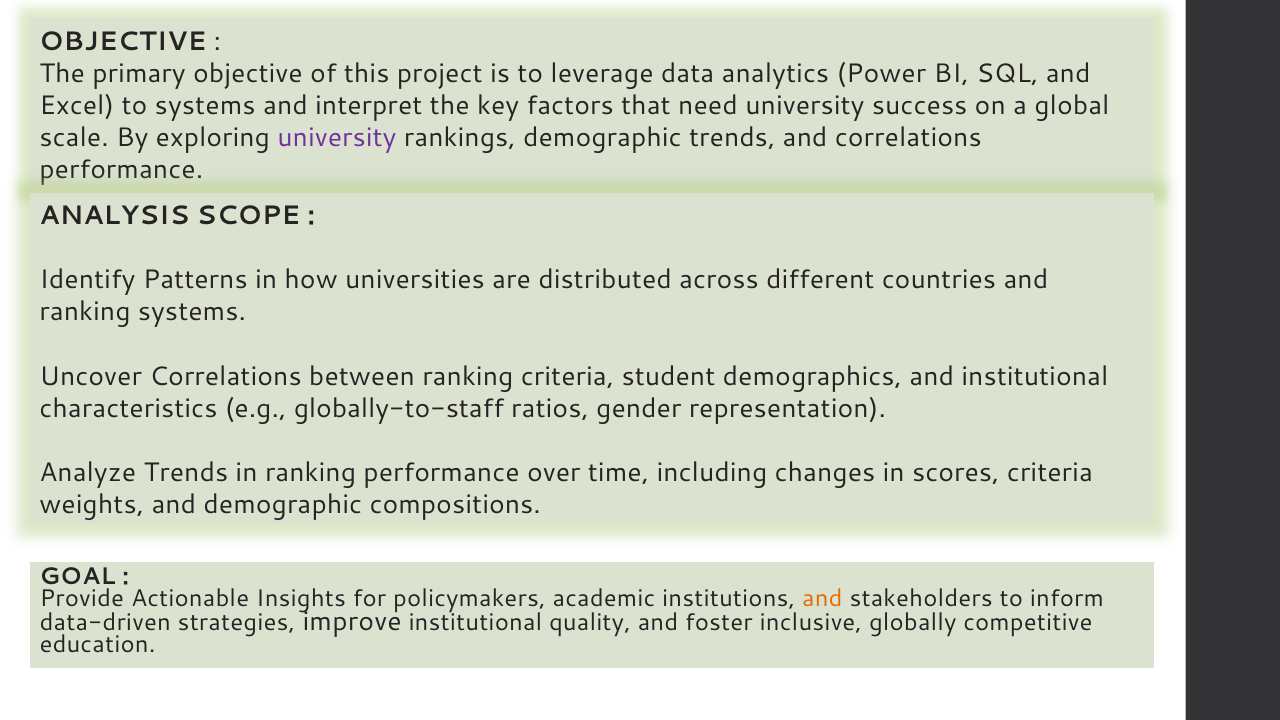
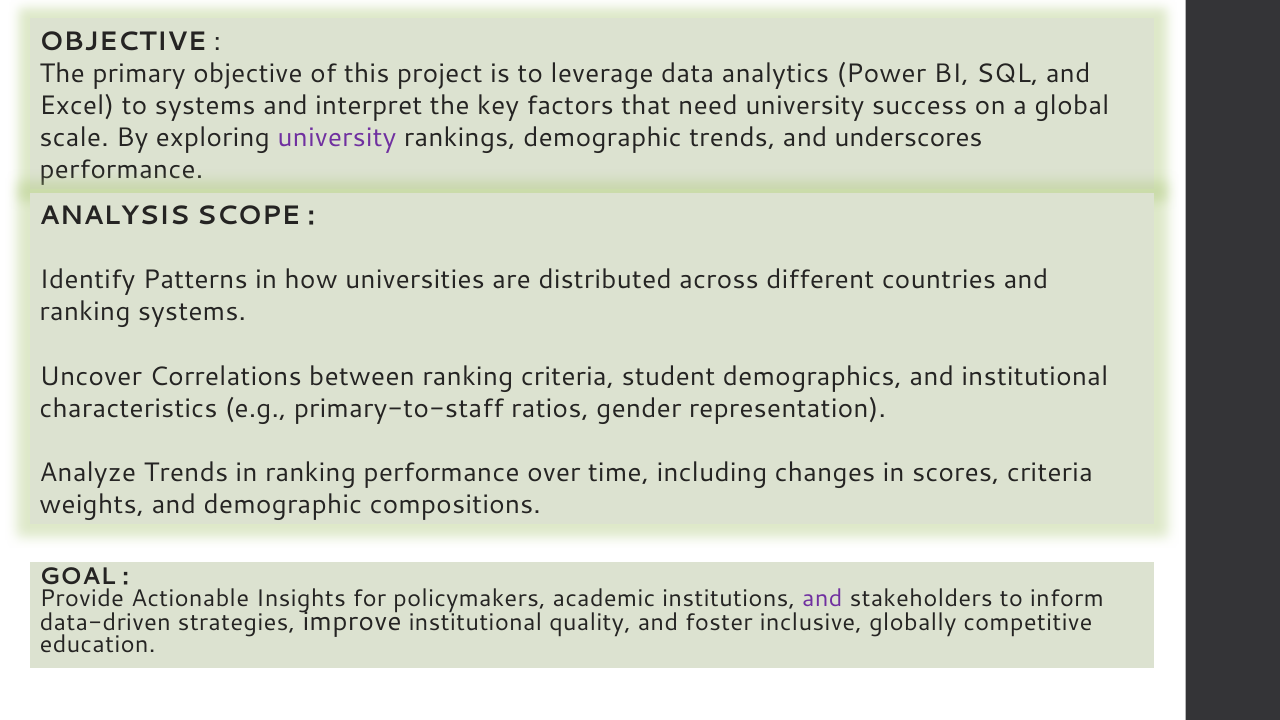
and correlations: correlations -> underscores (908, 137)
globally-to-staff: globally-to-staff -> primary-to-staff (399, 408)
and colour: orange -> purple (822, 599)
